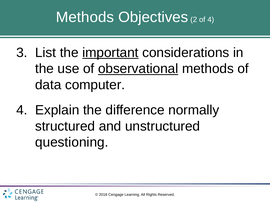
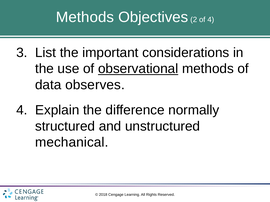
important underline: present -> none (110, 53)
computer: computer -> observes (95, 85)
questioning: questioning -> mechanical (72, 143)
